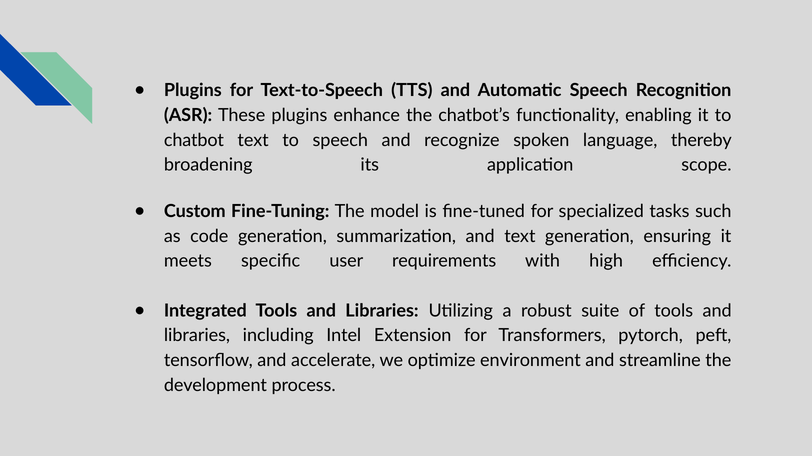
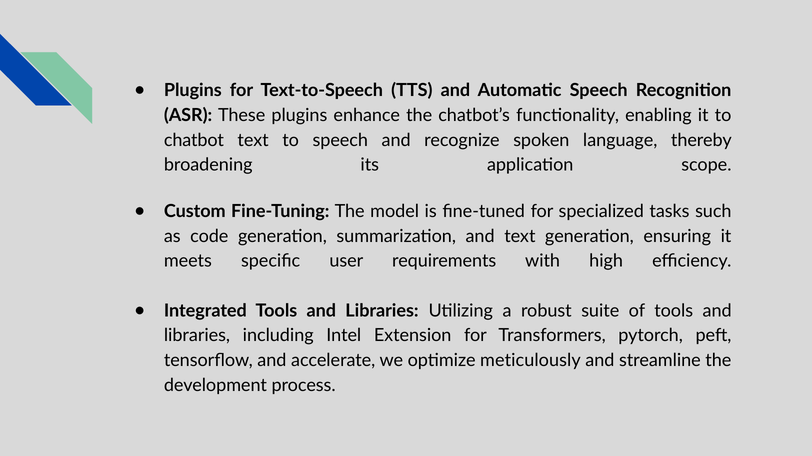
environment: environment -> meticulously (530, 361)
